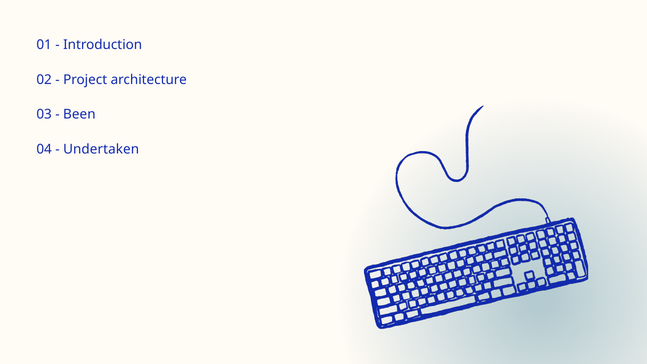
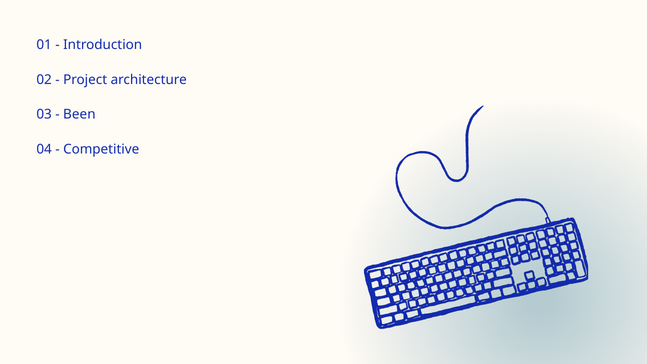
Undertaken: Undertaken -> Competitive (101, 149)
